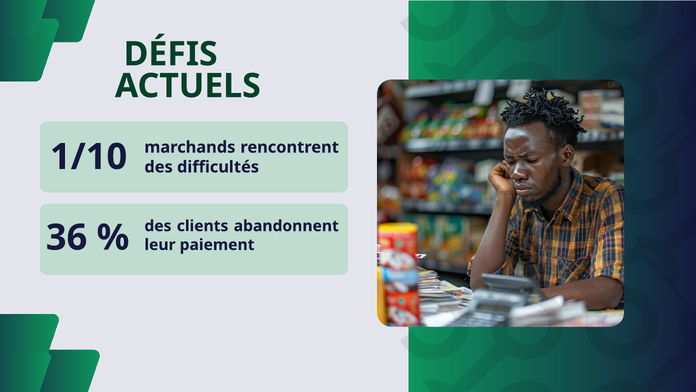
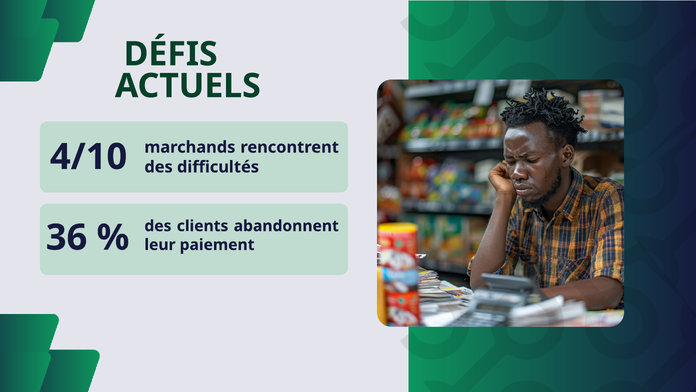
1/10: 1/10 -> 4/10 (89, 157)
